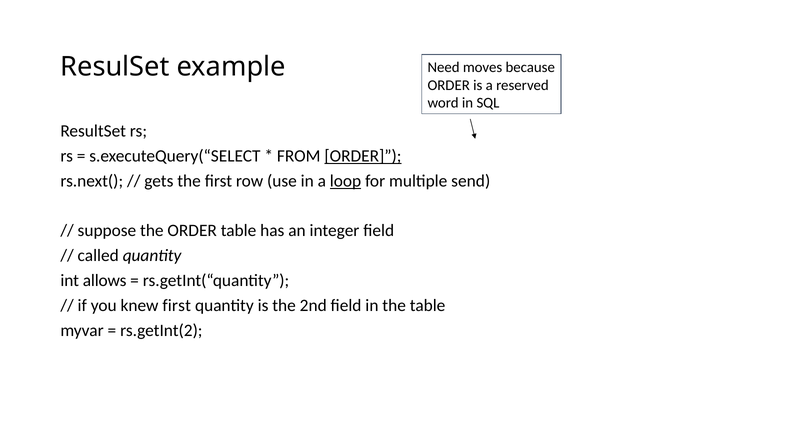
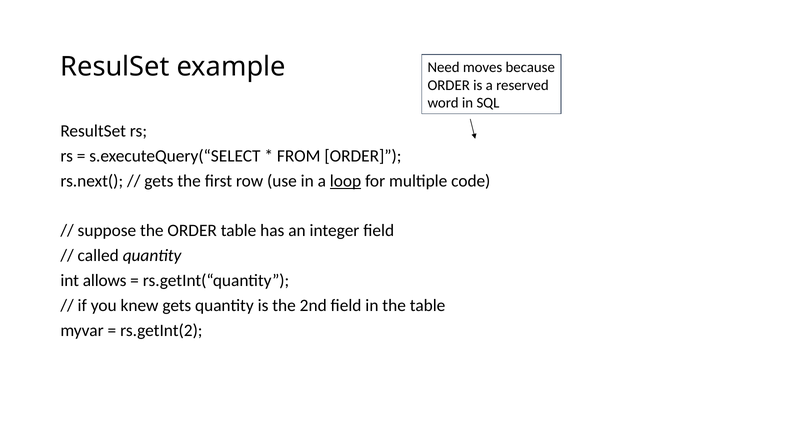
ORDER underline: present -> none (363, 156)
send: send -> code (471, 181)
knew first: first -> gets (177, 305)
